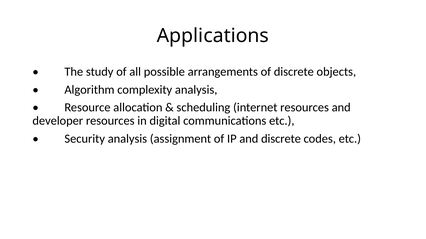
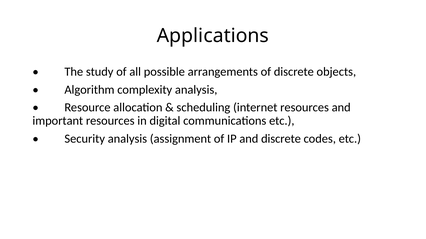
developer: developer -> important (58, 121)
